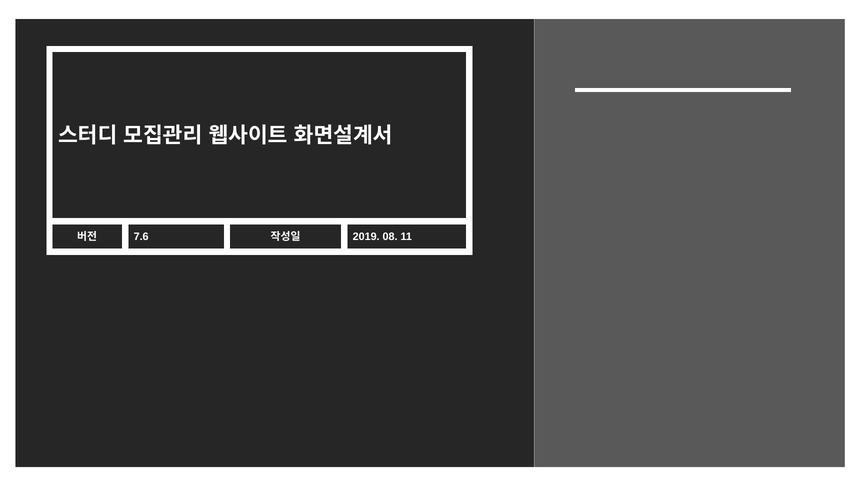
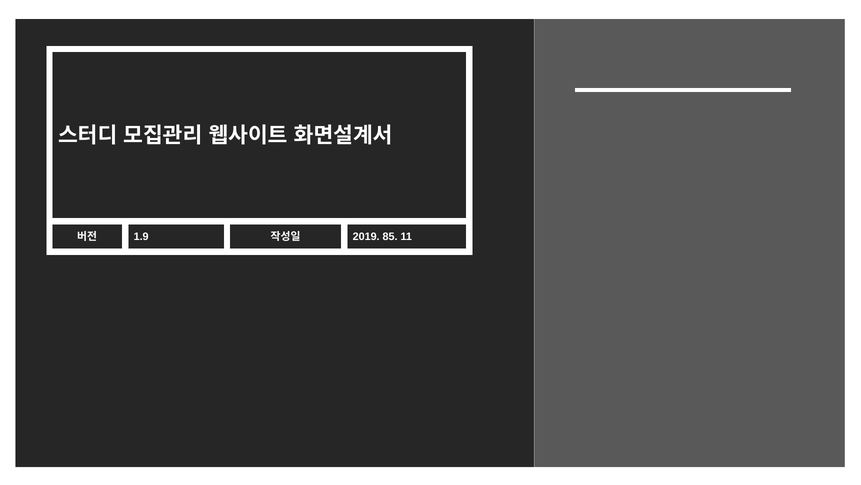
7.6: 7.6 -> 1.9 (141, 236)
08: 08 -> 85 (390, 236)
